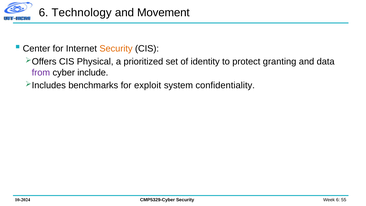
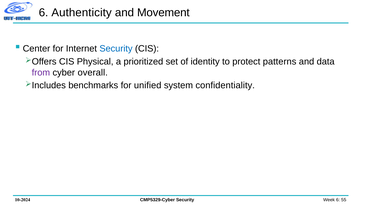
Technology: Technology -> Authenticity (82, 13)
Security colour: orange -> blue (116, 49)
granting: granting -> patterns (280, 61)
include: include -> overall (93, 72)
exploit: exploit -> unified (148, 85)
